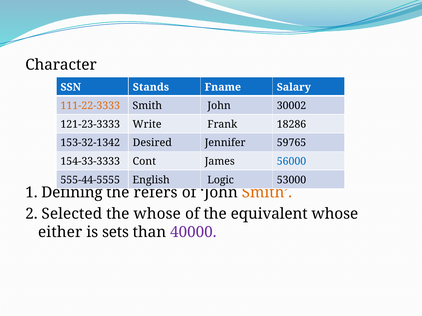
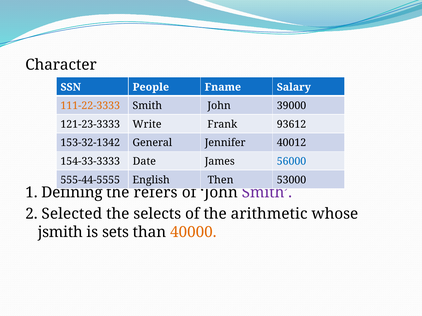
Stands: Stands -> People (151, 87)
30002: 30002 -> 39000 (291, 106)
18286: 18286 -> 93612 (291, 124)
Desired: Desired -> General (152, 143)
59765: 59765 -> 40012 (291, 143)
Cont: Cont -> Date (144, 162)
Logic: Logic -> Then (221, 180)
Smith colour: orange -> purple (267, 193)
the whose: whose -> selects (157, 214)
equivalent: equivalent -> arithmetic (269, 214)
either: either -> jsmith (60, 233)
40000 colour: purple -> orange (193, 233)
